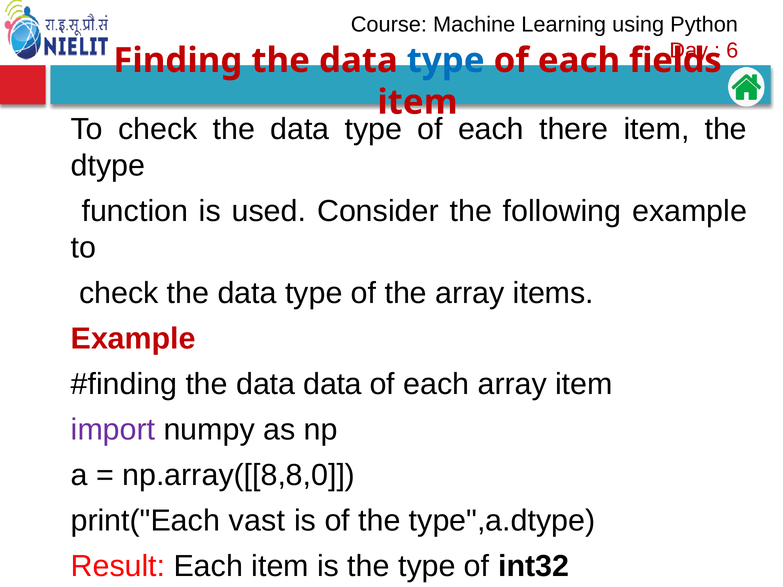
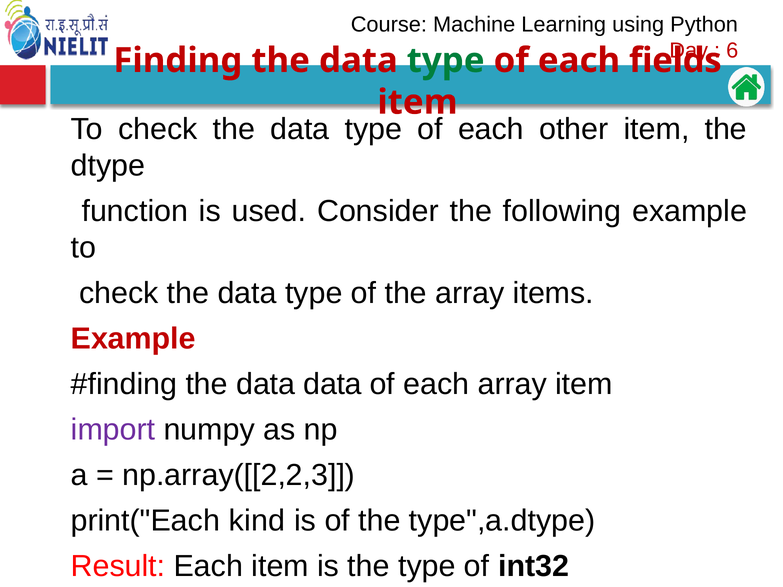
type colour: blue -> green (446, 61)
there: there -> other (574, 129)
np.array([[8,8,0: np.array([[8,8,0 -> np.array([[2,2,3 (239, 476)
vast: vast -> kind (257, 521)
